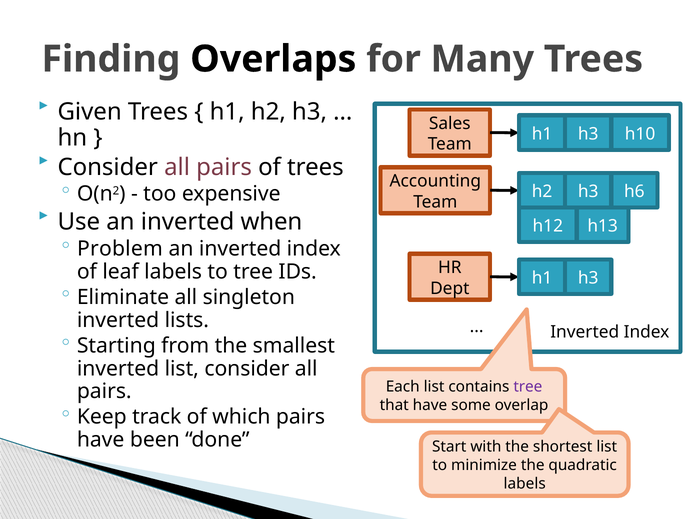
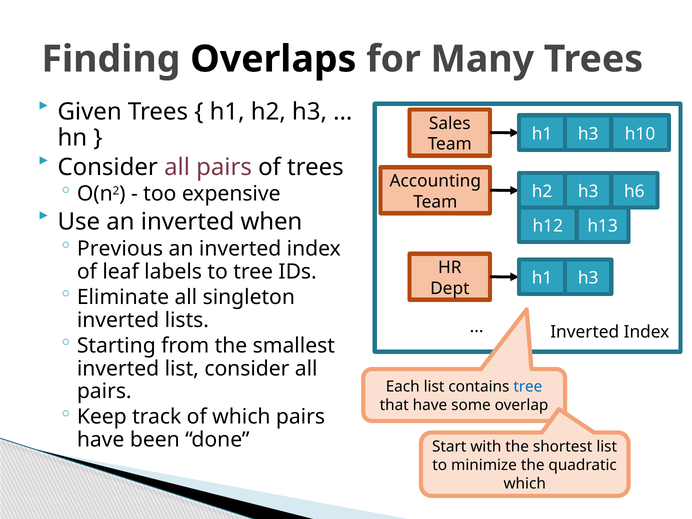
Problem: Problem -> Previous (120, 249)
tree colour: purple -> blue (528, 387)
labels: labels -> which (525, 484)
